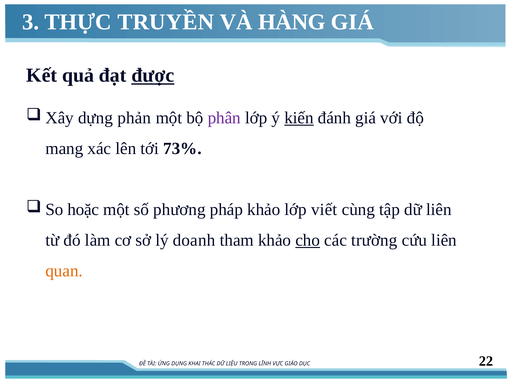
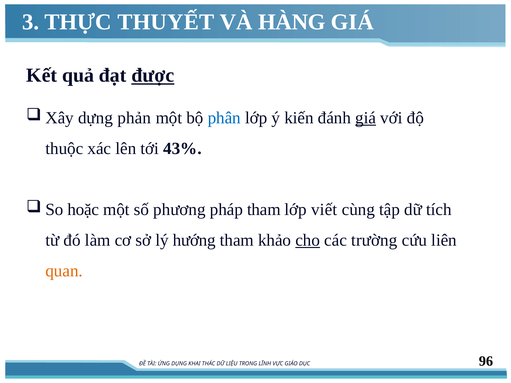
TRUYỀN: TRUYỀN -> THUYẾT (166, 22)
phân colour: purple -> blue (224, 118)
kiến underline: present -> none (299, 118)
giá underline: none -> present (366, 118)
mang: mang -> thuộc (64, 148)
73%: 73% -> 43% (182, 148)
pháp khảo: khảo -> tham (264, 210)
dữ liên: liên -> tích (439, 210)
doanh: doanh -> hướng (194, 240)
22: 22 -> 96 (486, 361)
